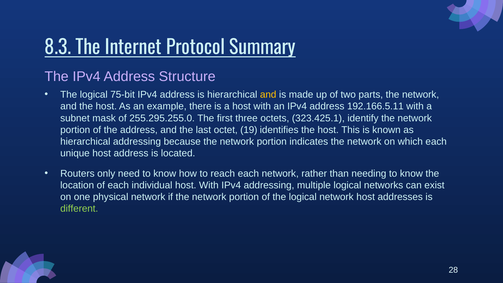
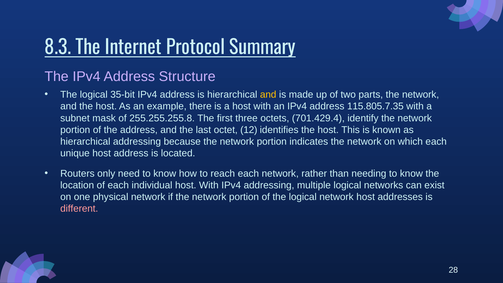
75-bit: 75-bit -> 35-bit (123, 95)
192.166.5.11: 192.166.5.11 -> 115.805.7.35 (375, 106)
255.295.255.0: 255.295.255.0 -> 255.255.255.8 (162, 118)
323.425.1: 323.425.1 -> 701.429.4 (318, 118)
19: 19 -> 12 (249, 130)
different colour: light green -> pink (79, 209)
